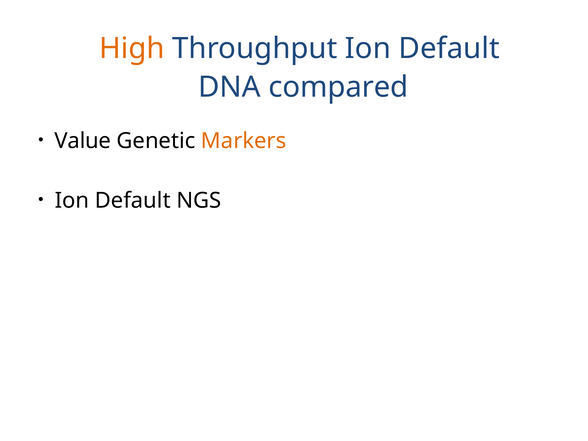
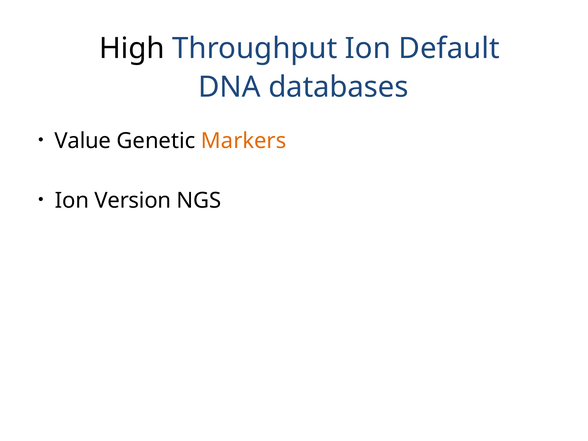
High colour: orange -> black (132, 49)
compared: compared -> databases (338, 87)
Default: Default -> Version (133, 200)
